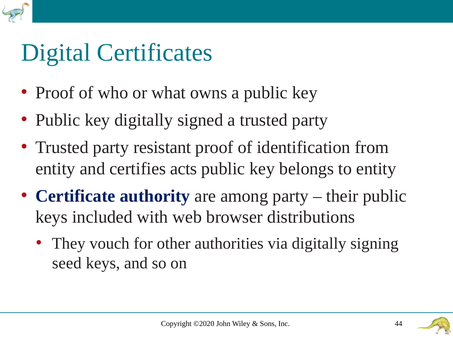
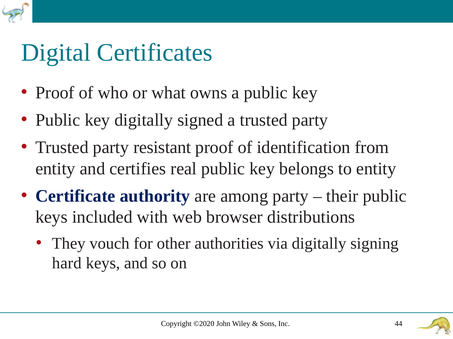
acts: acts -> real (184, 169)
seed: seed -> hard (67, 264)
